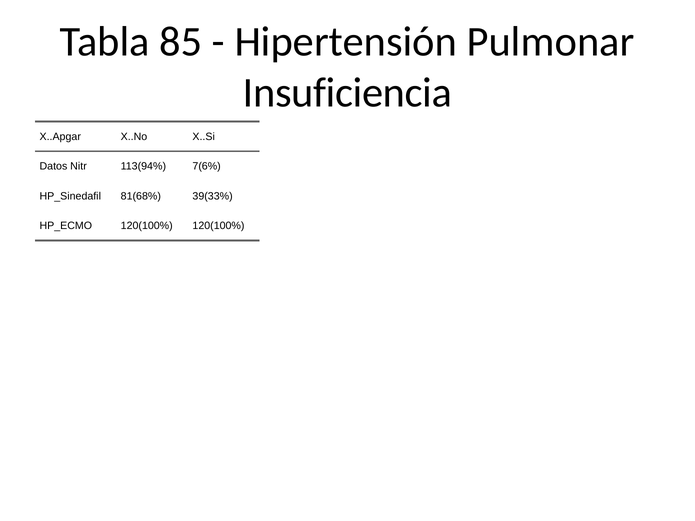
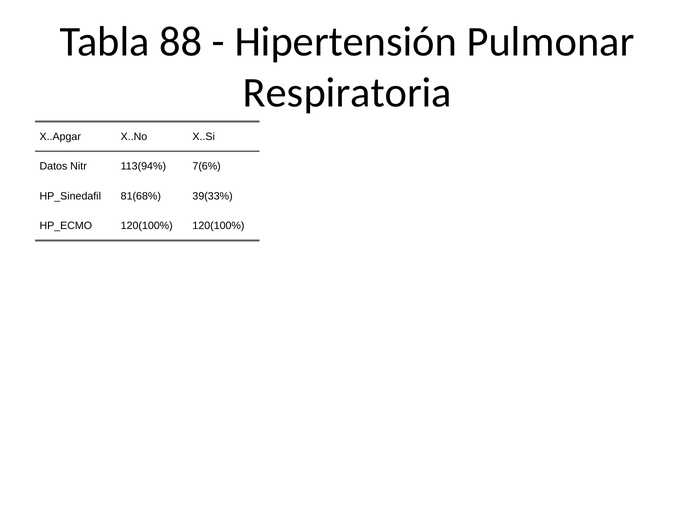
85: 85 -> 88 (181, 42)
Insuficiencia: Insuficiencia -> Respiratoria (347, 93)
